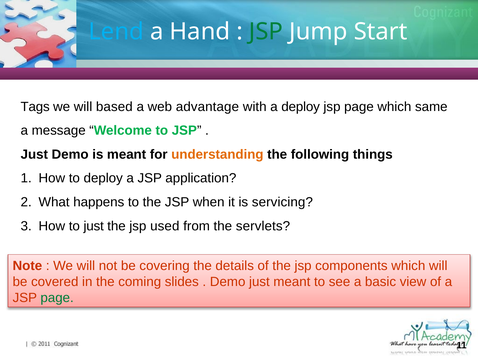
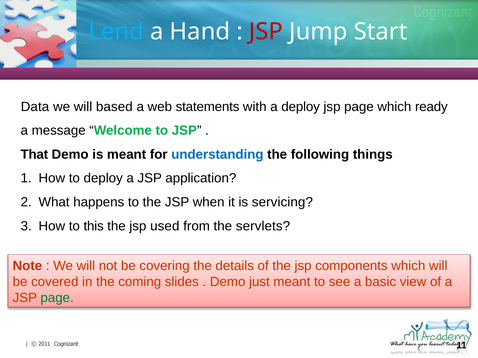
JSP colour: green -> red (266, 32)
Tags: Tags -> Data (35, 107)
advantage: advantage -> statements (208, 107)
same: same -> ready (431, 107)
Just: Just -> That (34, 155)
understanding colour: orange -> blue (217, 155)
to just: just -> this (94, 226)
